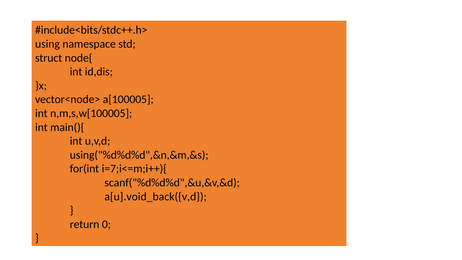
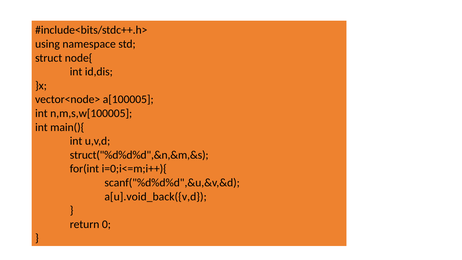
using("%d%d%d",&n,&m,&s: using("%d%d%d",&n,&m,&s -> struct("%d%d%d",&n,&m,&s (139, 155)
i=7;i<=m;i++){: i=7;i<=m;i++){ -> i=0;i<=m;i++){ (134, 169)
